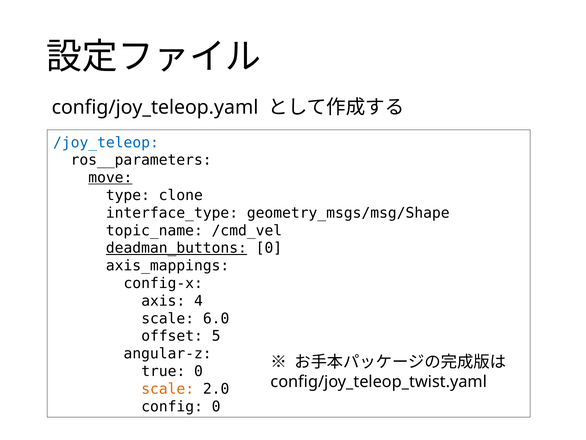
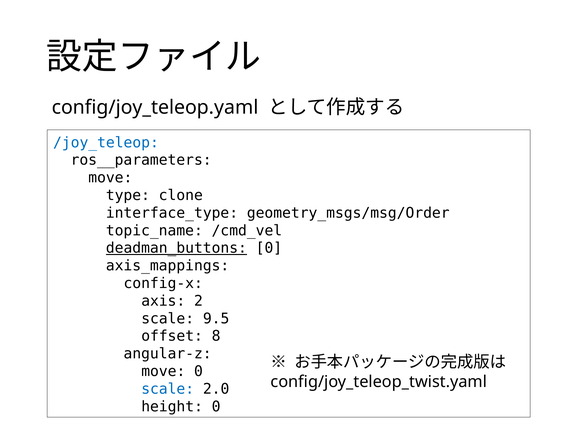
move underline: present -> none (110, 177)
geometry_msgs/msg/Shape: geometry_msgs/msg/Shape -> geometry_msgs/msg/Order (348, 213)
4: 4 -> 2 (198, 301)
6.0: 6.0 -> 9.5 (216, 318)
5: 5 -> 8 (216, 336)
true: true -> move (163, 371)
scale colour: orange -> blue (168, 388)
config: config -> height (172, 406)
